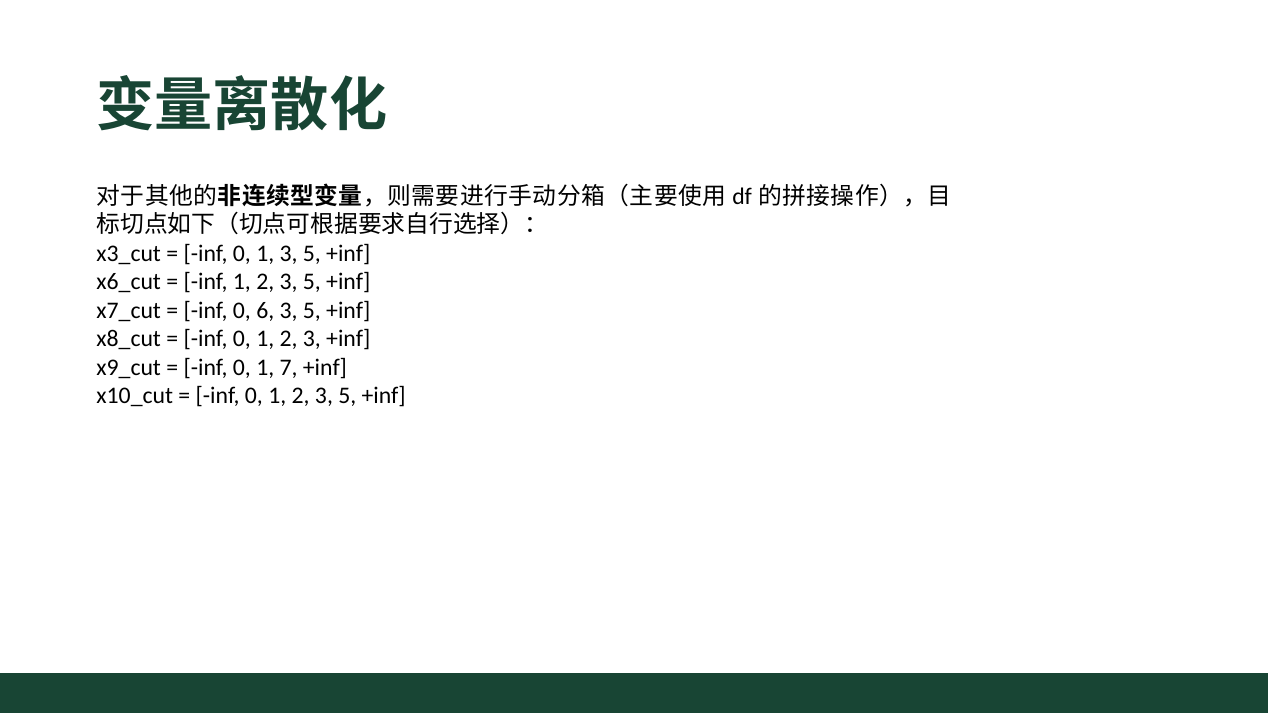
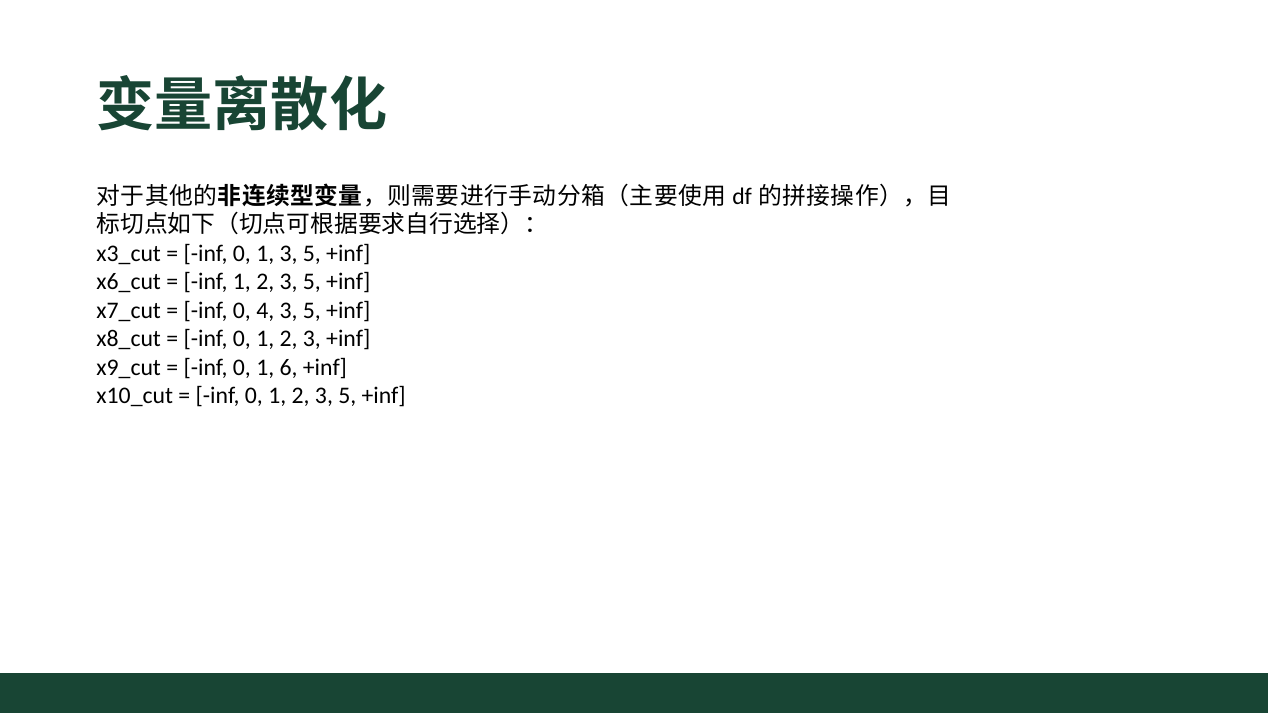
6: 6 -> 4 (265, 311)
7: 7 -> 6 (289, 368)
